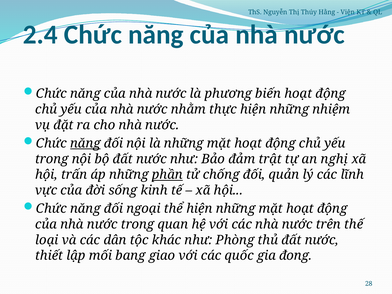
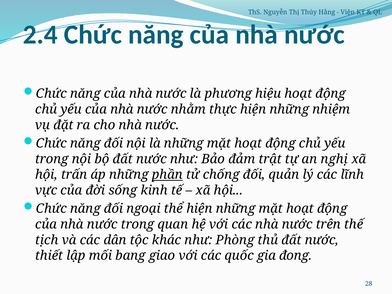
biến: biến -> hiệu (268, 94)
năng underline: present -> none (85, 143)
loại: loại -> tịch (47, 240)
